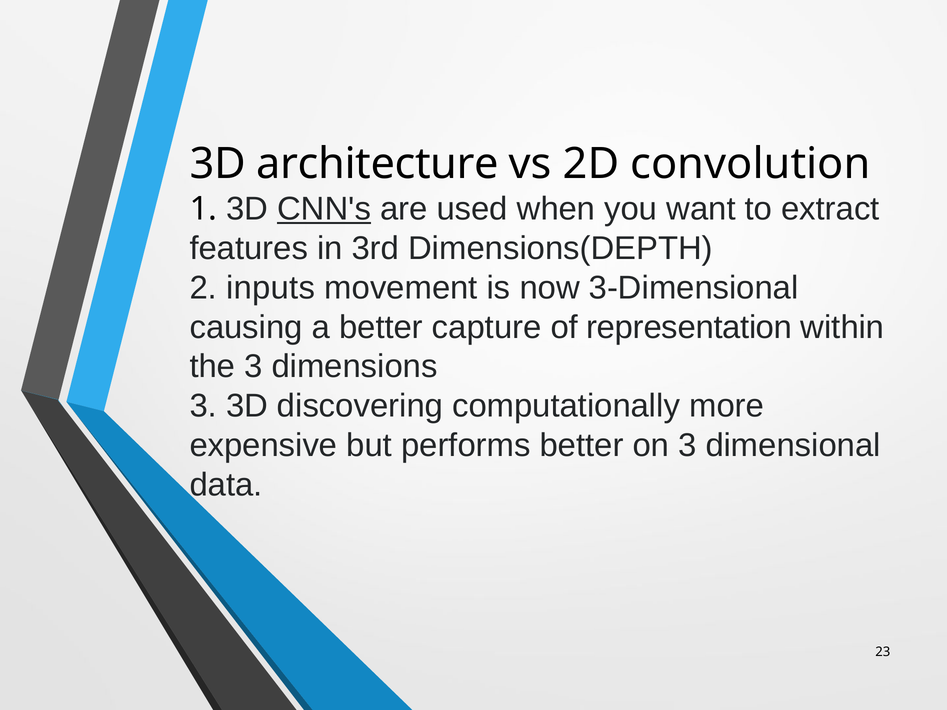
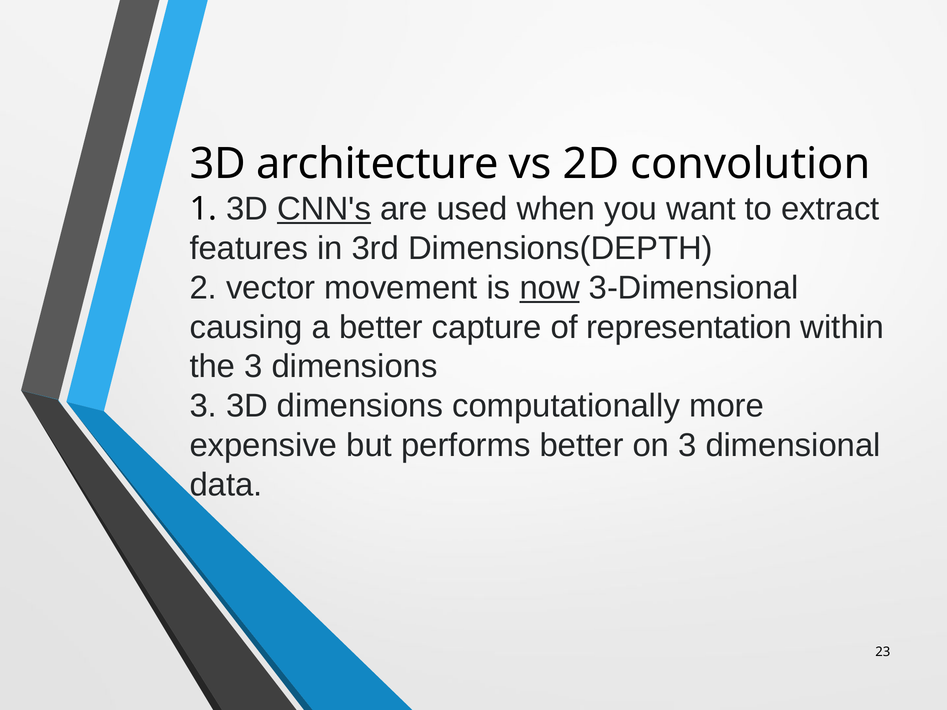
inputs: inputs -> vector (271, 288)
now underline: none -> present (550, 288)
3D discovering: discovering -> dimensions (360, 406)
